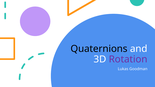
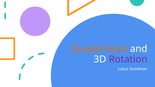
Quaternions colour: black -> orange (99, 49)
